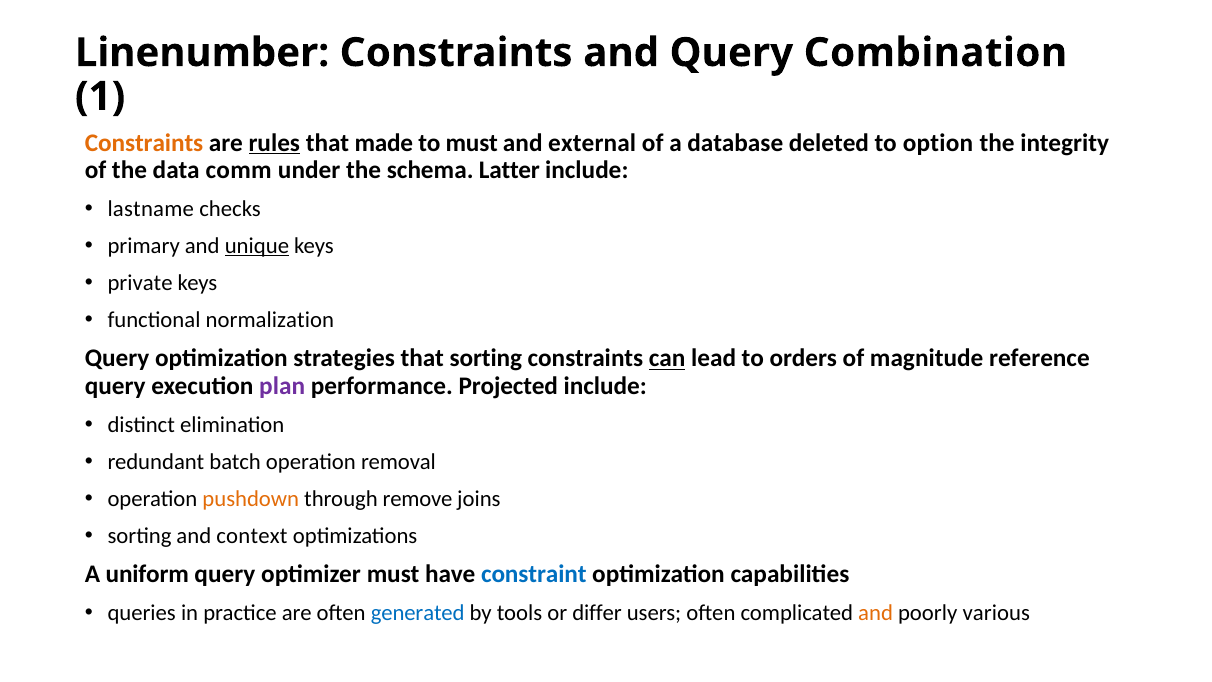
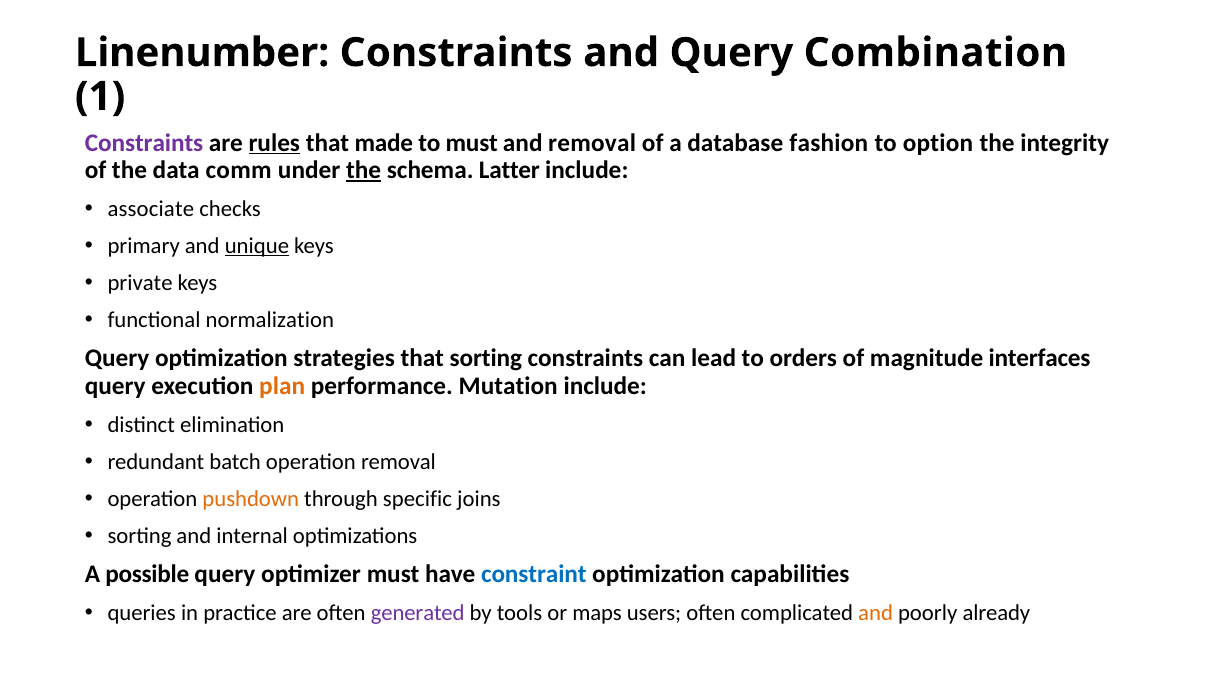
Constraints colour: orange -> purple (144, 143)
and external: external -> removal (592, 143)
deleted: deleted -> fashion (829, 143)
the underline: none -> present (364, 170)
lastname: lastname -> associate (151, 208)
can underline: present -> none (667, 359)
reference: reference -> interfaces (1040, 359)
plan colour: purple -> orange (282, 386)
Projected: Projected -> Mutation (508, 386)
remove: remove -> specific (417, 499)
context: context -> internal (252, 536)
uniform: uniform -> possible (147, 574)
generated colour: blue -> purple (418, 613)
differ: differ -> maps (597, 613)
various: various -> already (996, 613)
